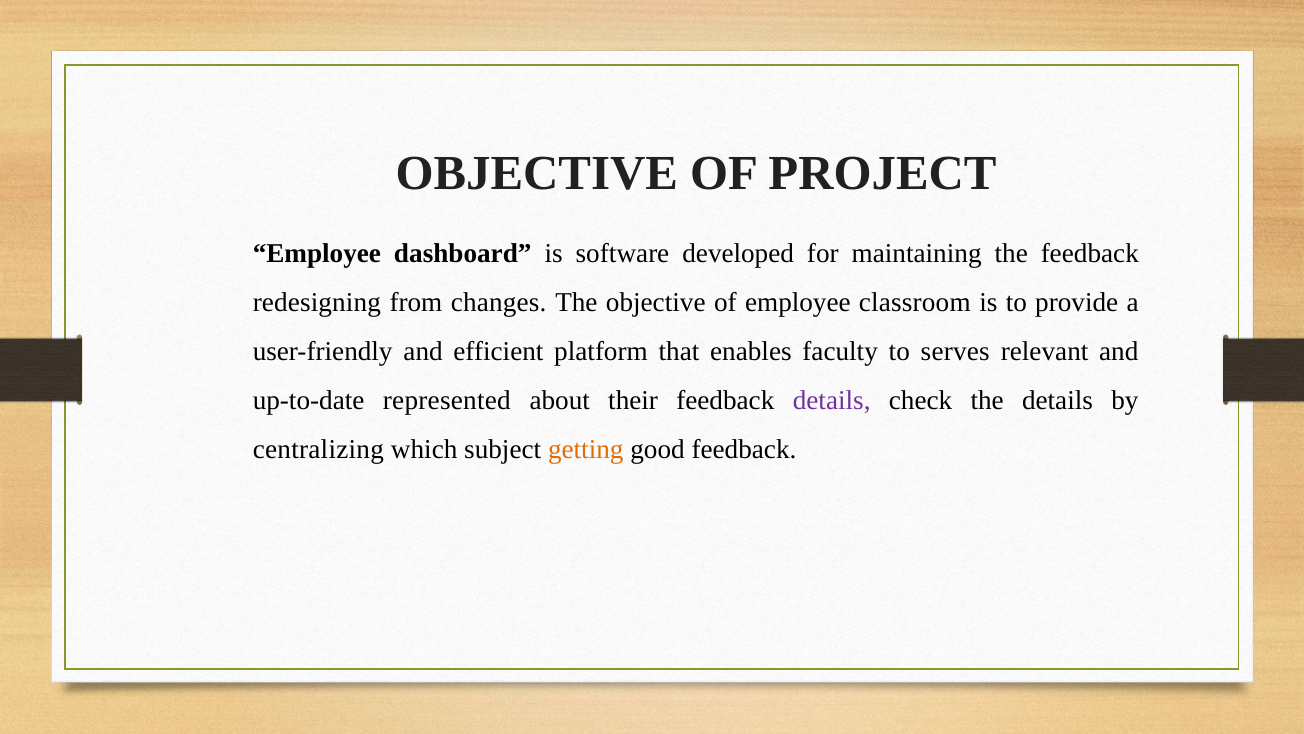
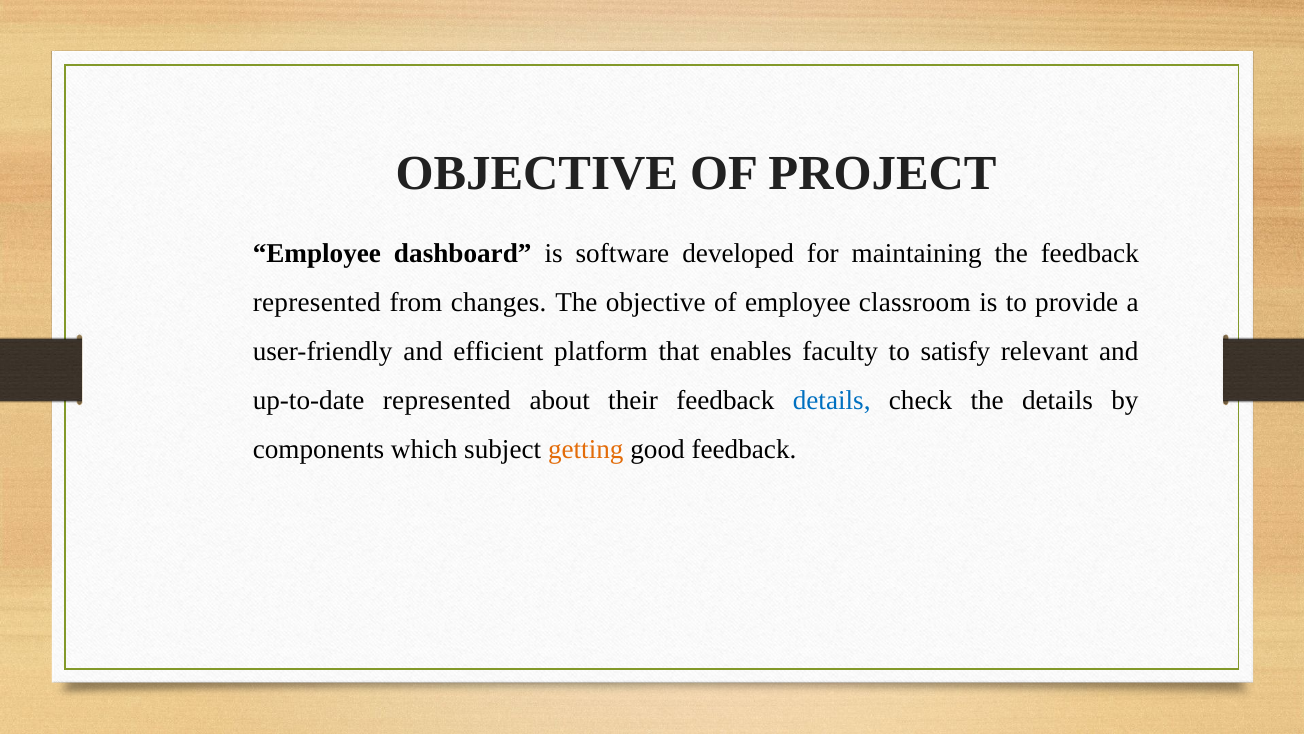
redesigning: redesigning -> represented (317, 302)
serves: serves -> satisfy (955, 351)
details colour: purple -> blue (832, 400)
centralizing: centralizing -> components (318, 449)
